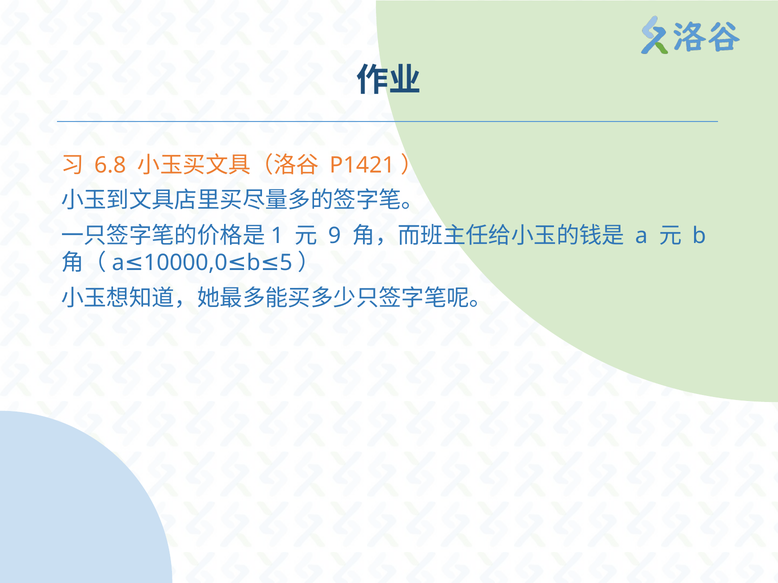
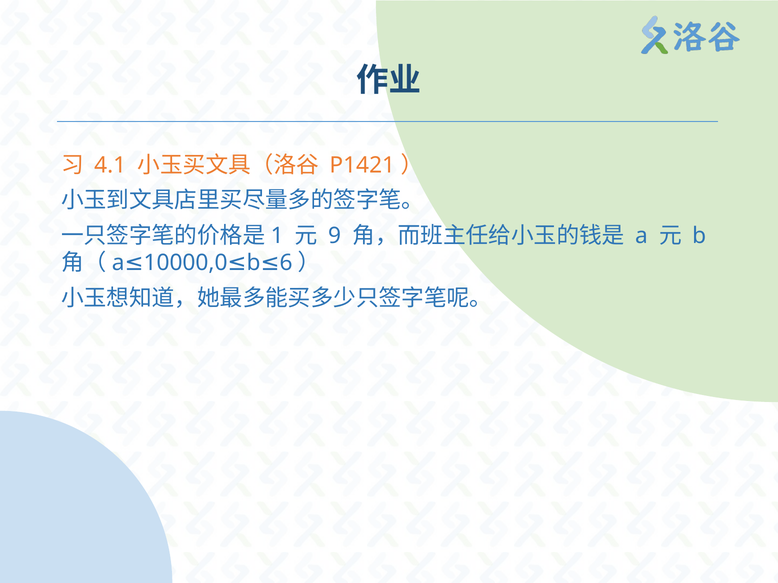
6.8: 6.8 -> 4.1 (110, 165)
5: 5 -> 6 (286, 263)
